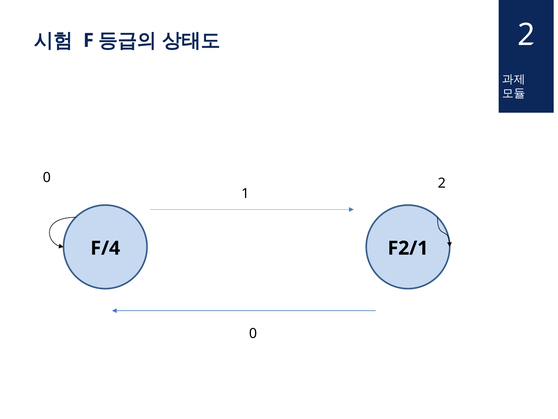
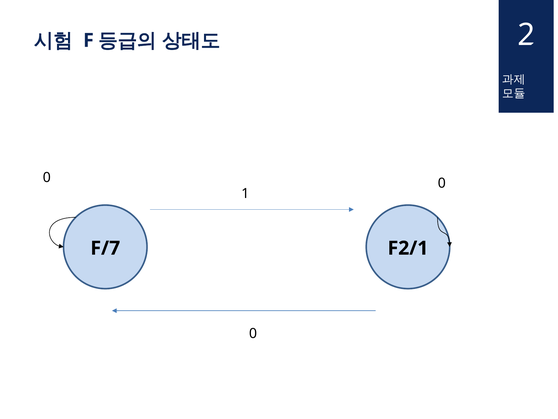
0 2: 2 -> 0 (442, 183)
F/4: F/4 -> F/7 (105, 248)
